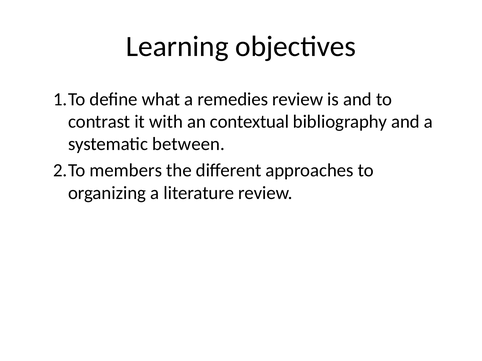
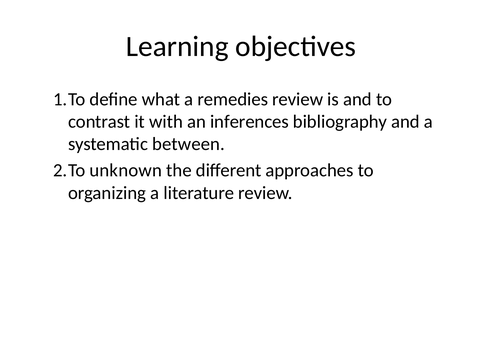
contextual: contextual -> inferences (249, 122)
members: members -> unknown (126, 171)
